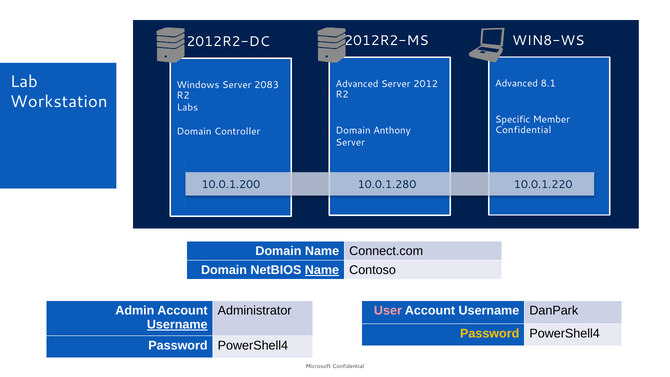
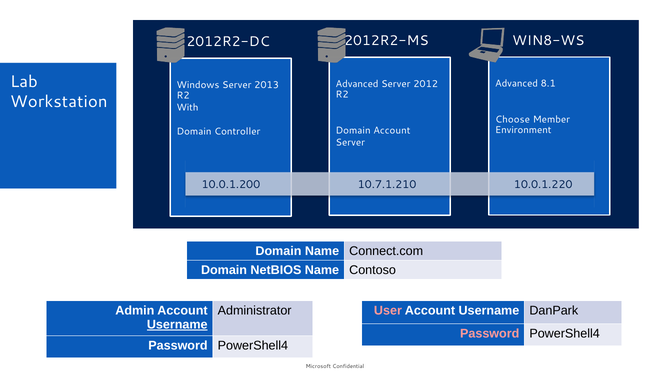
2083: 2083 -> 2013 (267, 85)
Labs: Labs -> With (188, 108)
Specific: Specific -> Choose (513, 120)
Confidential: Confidential -> Environment (523, 130)
Domain Anthony: Anthony -> Account (392, 131)
10.0.1.280: 10.0.1.280 -> 10.7.1.210 (387, 184)
Name underline: present -> none (322, 270)
Password colour: yellow -> pink (490, 333)
